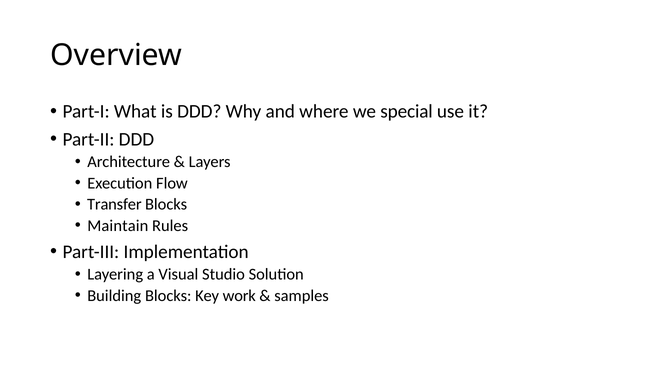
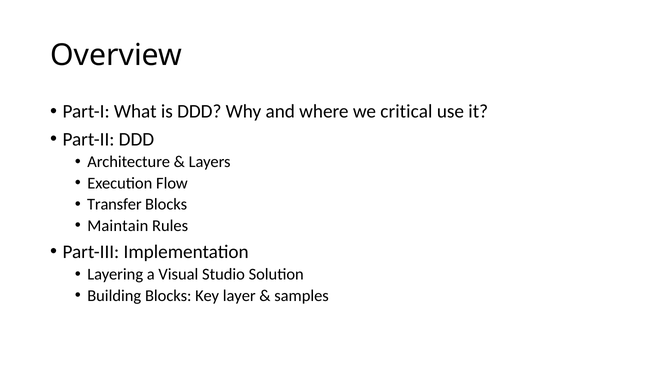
special: special -> critical (406, 111)
work: work -> layer (239, 295)
